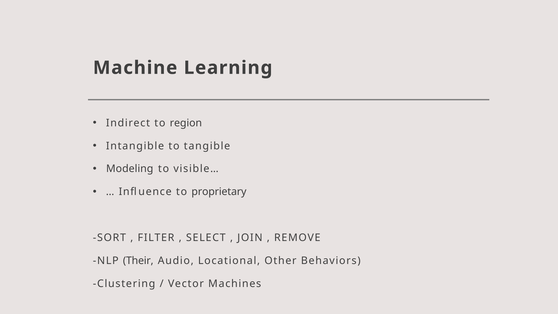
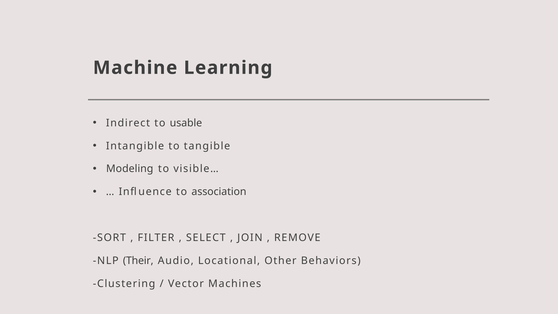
region: region -> usable (186, 123)
proprietary: proprietary -> association (219, 192)
